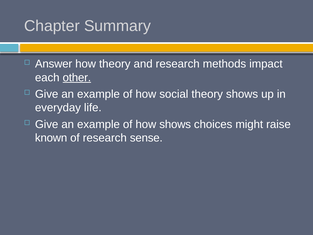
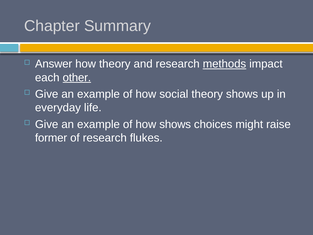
methods underline: none -> present (224, 64)
known: known -> former (51, 138)
sense: sense -> flukes (146, 138)
